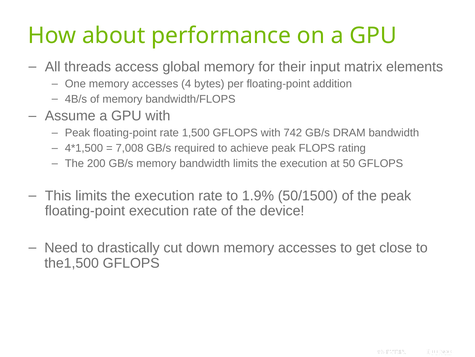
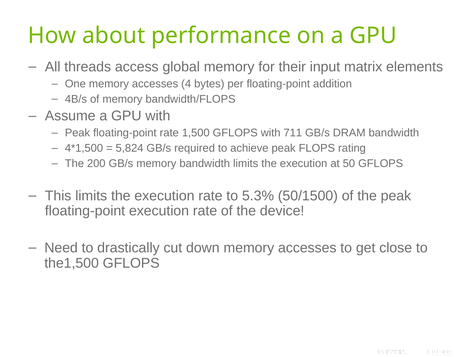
742: 742 -> 711 (293, 133)
7,008: 7,008 -> 5,824 (130, 148)
1.9%: 1.9% -> 5.3% (258, 195)
